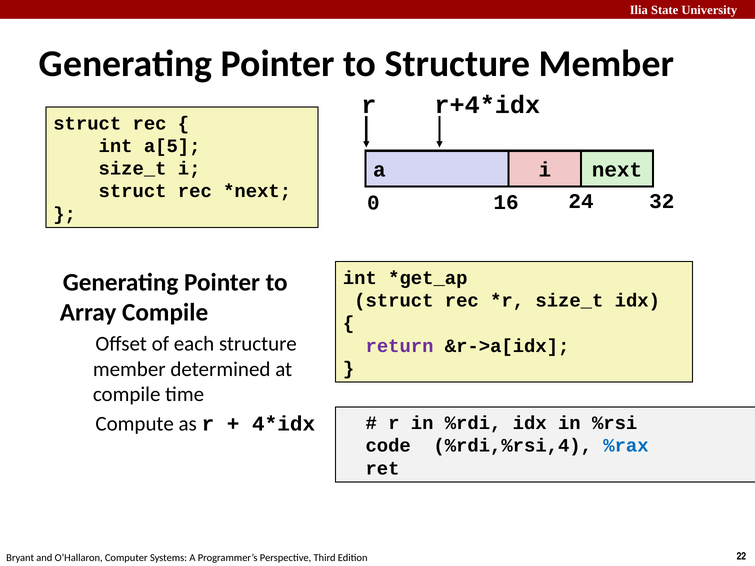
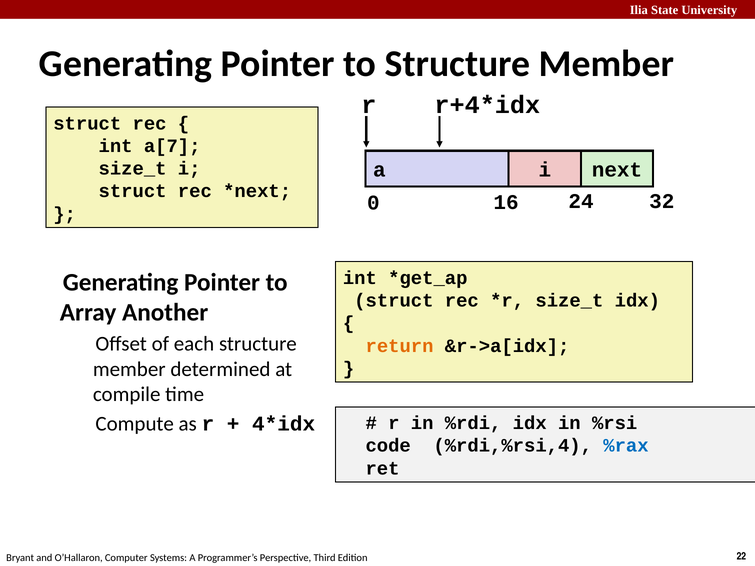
a[5: a[5 -> a[7 (172, 146)
Array Compile: Compile -> Another (165, 313)
return colour: purple -> orange (400, 346)
